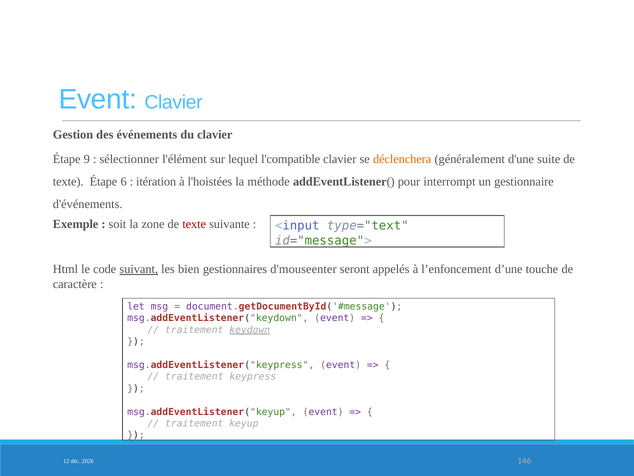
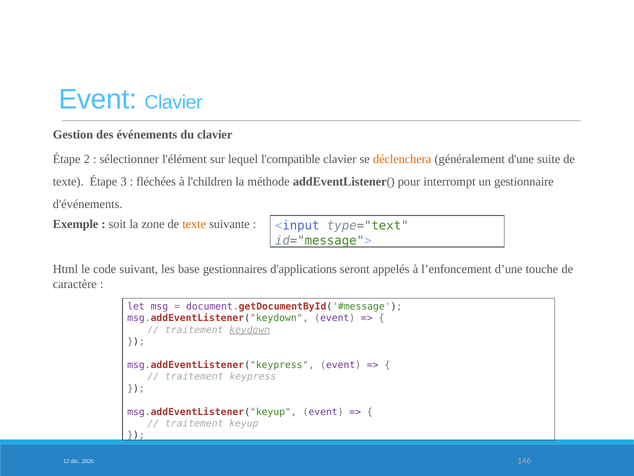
9: 9 -> 2 (87, 159)
6: 6 -> 3 (124, 182)
itération: itération -> fléchées (156, 182)
l'hoistées: l'hoistées -> l'children (210, 182)
texte colour: red -> orange (194, 224)
suivant underline: present -> none (139, 269)
bien: bien -> base (189, 269)
d'mouseenter: d'mouseenter -> d'applications (304, 269)
